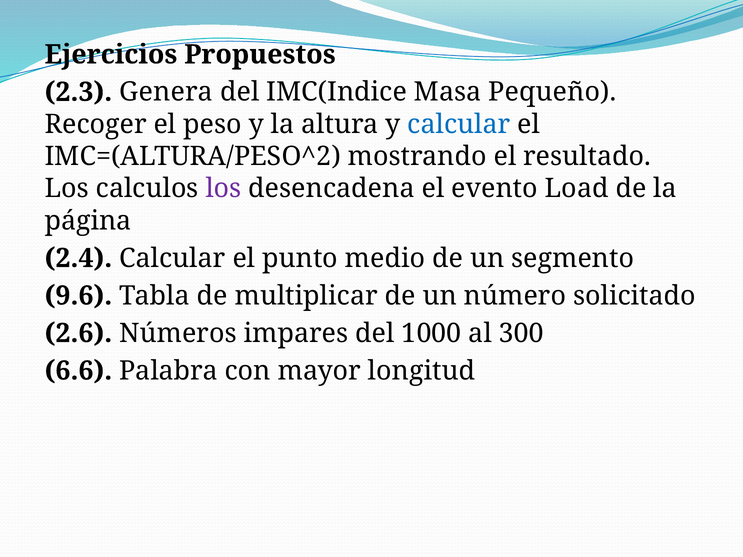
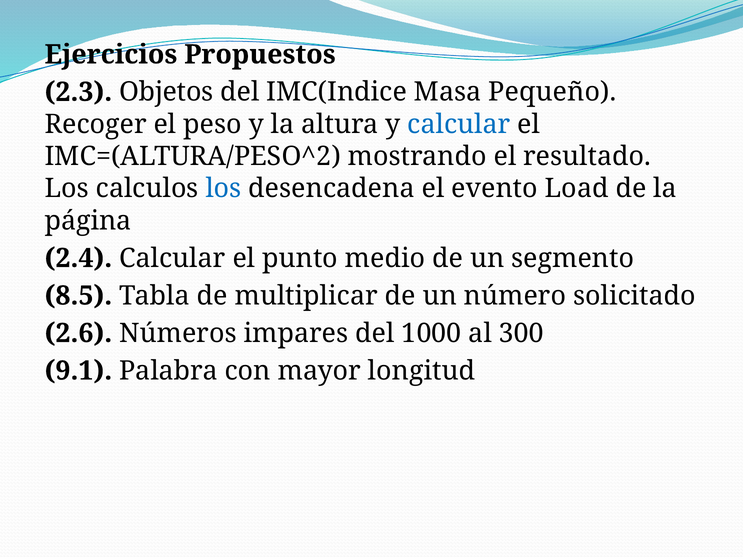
Genera: Genera -> Objetos (166, 92)
los colour: purple -> blue (224, 189)
9.6: 9.6 -> 8.5 (78, 296)
6.6: 6.6 -> 9.1 (78, 371)
